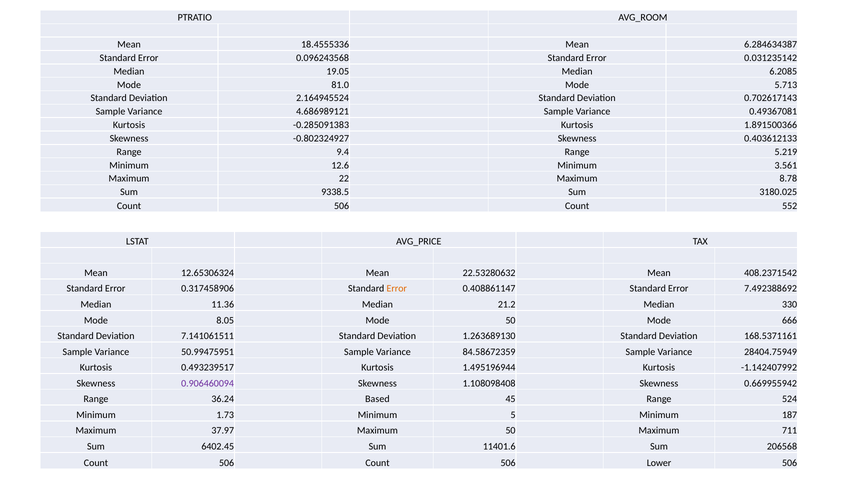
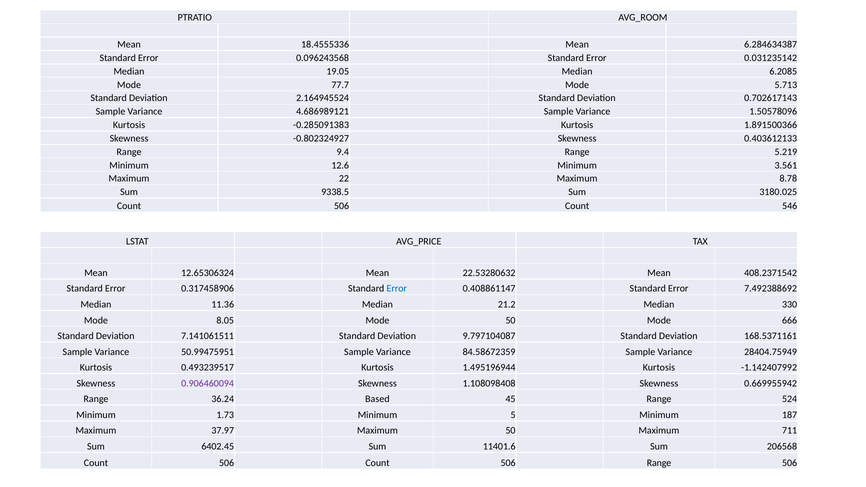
81.0: 81.0 -> 77.7 (340, 85)
0.49367081: 0.49367081 -> 1.50578096 (773, 112)
552: 552 -> 546 (790, 206)
Error colour: orange -> blue (397, 289)
1.263689130: 1.263689130 -> 9.797104087 (489, 336)
506 Lower: Lower -> Range (659, 463)
